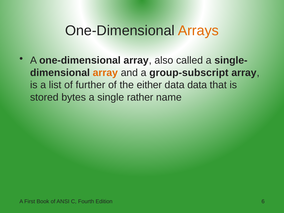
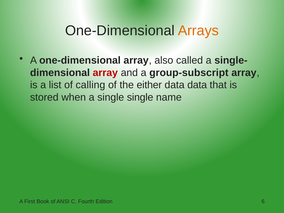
array colour: orange -> red (105, 73)
further: further -> calling (90, 85)
bytes: bytes -> when (74, 97)
single rather: rather -> single (140, 97)
